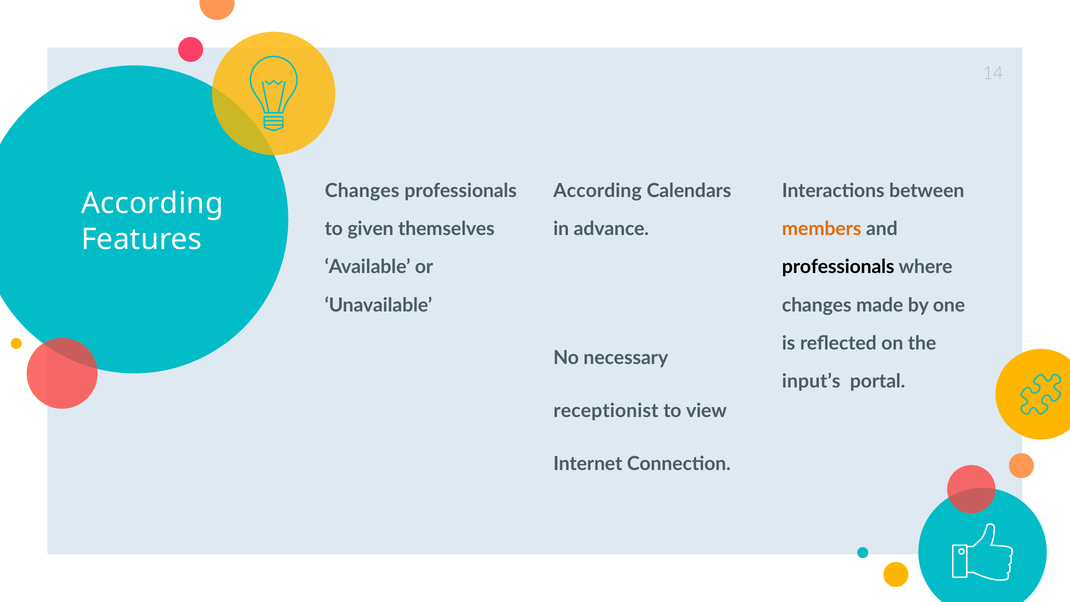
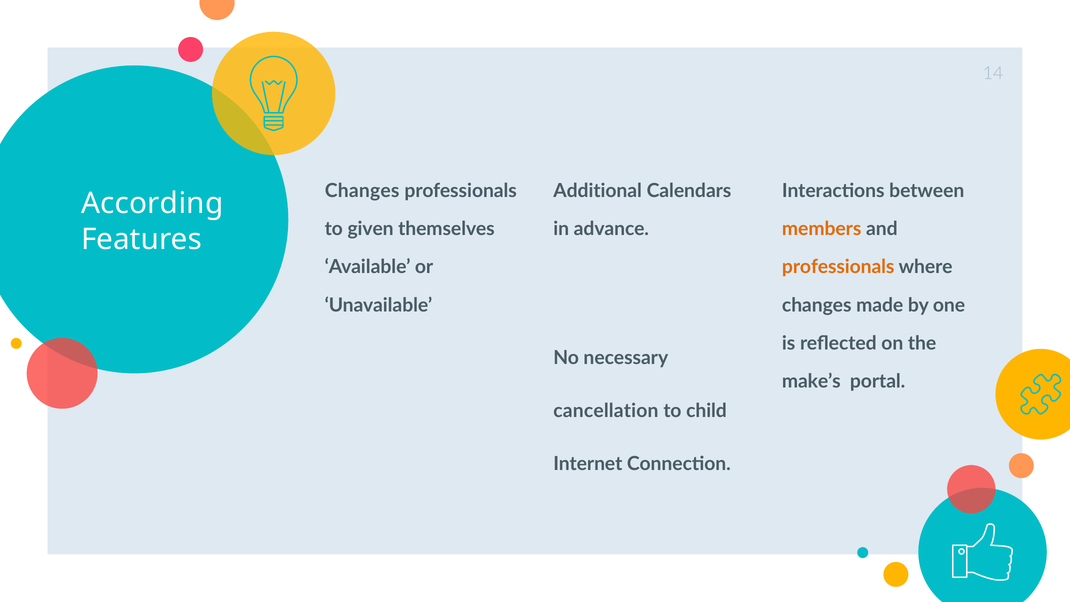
According: According -> Additional (598, 191)
professionals colour: black -> orange (838, 267)
input’s: input’s -> make’s (811, 381)
receptionist: receptionist -> cancellation (606, 411)
view: view -> child (707, 411)
